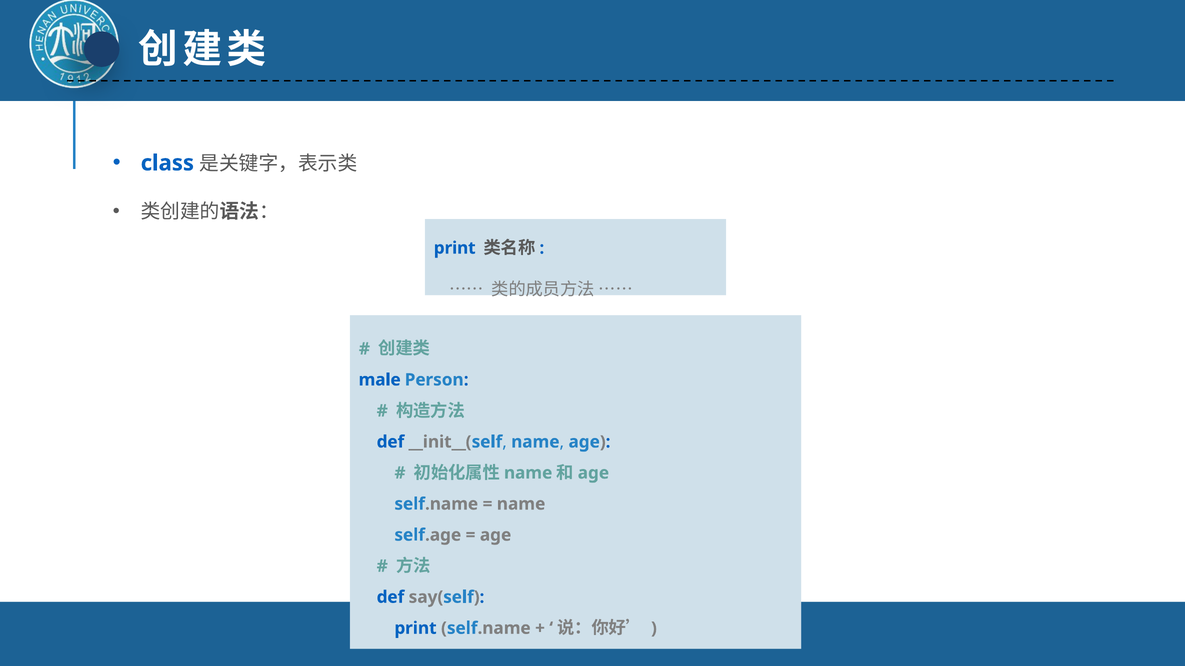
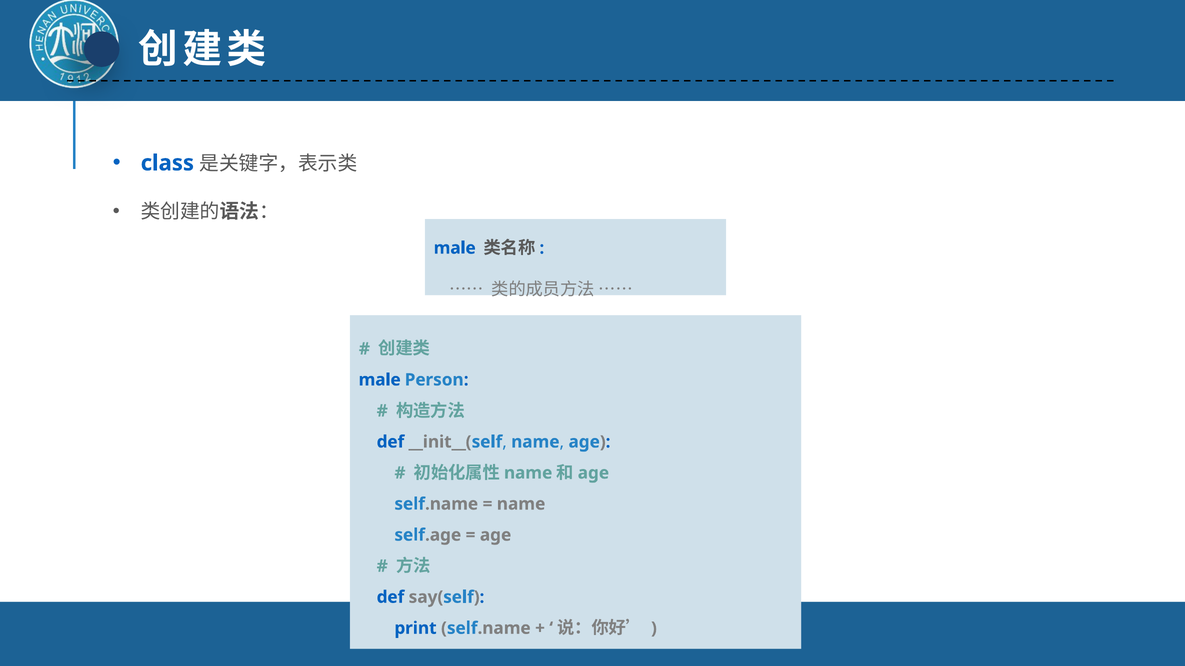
print: print -> male (455, 248)
